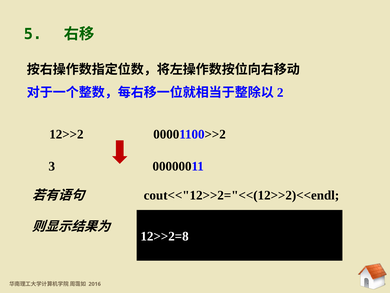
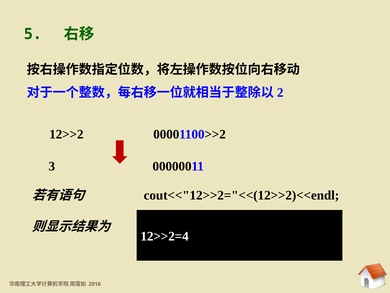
12>>2=8: 12>>2=8 -> 12>>2=4 (165, 236)
